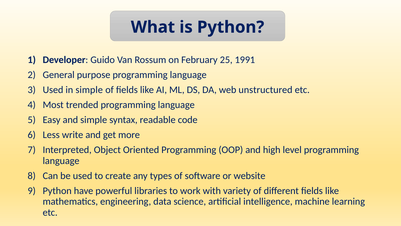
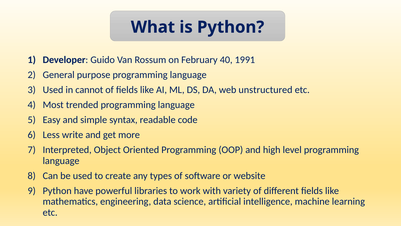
25: 25 -> 40 (226, 60)
in simple: simple -> cannot (89, 90)
